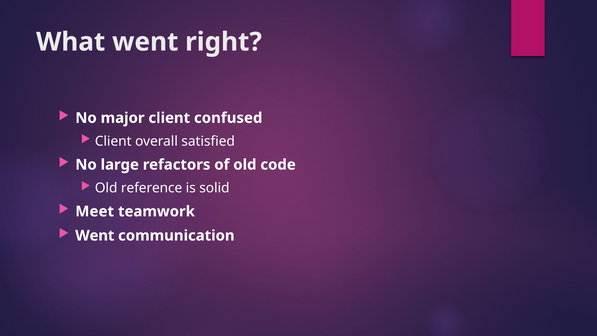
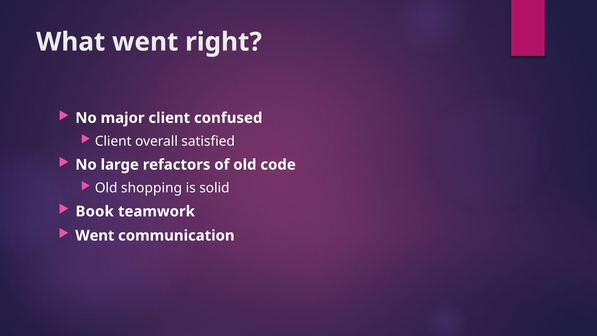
reference: reference -> shopping (152, 188)
Meet: Meet -> Book (95, 211)
